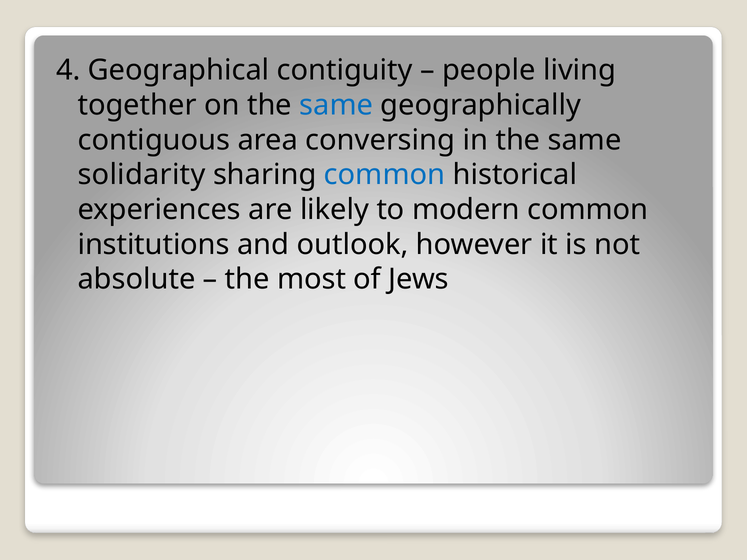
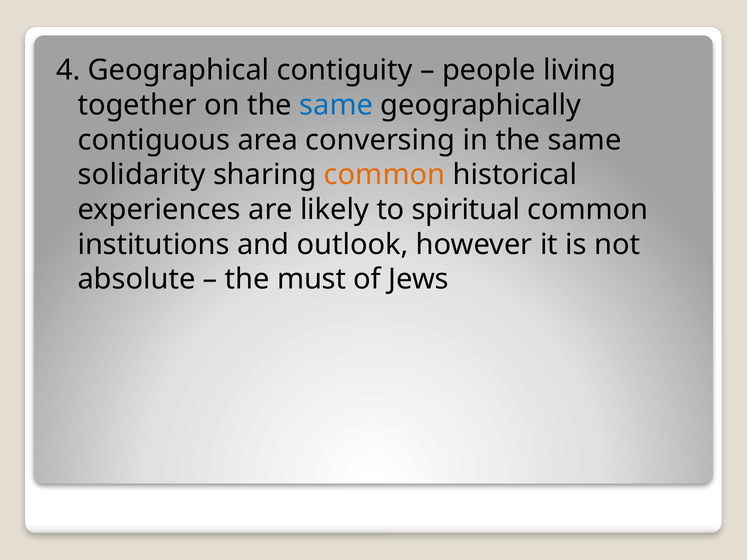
common colour: blue -> orange (385, 175)
modern: modern -> spiritual (466, 210)
most: most -> must (312, 280)
